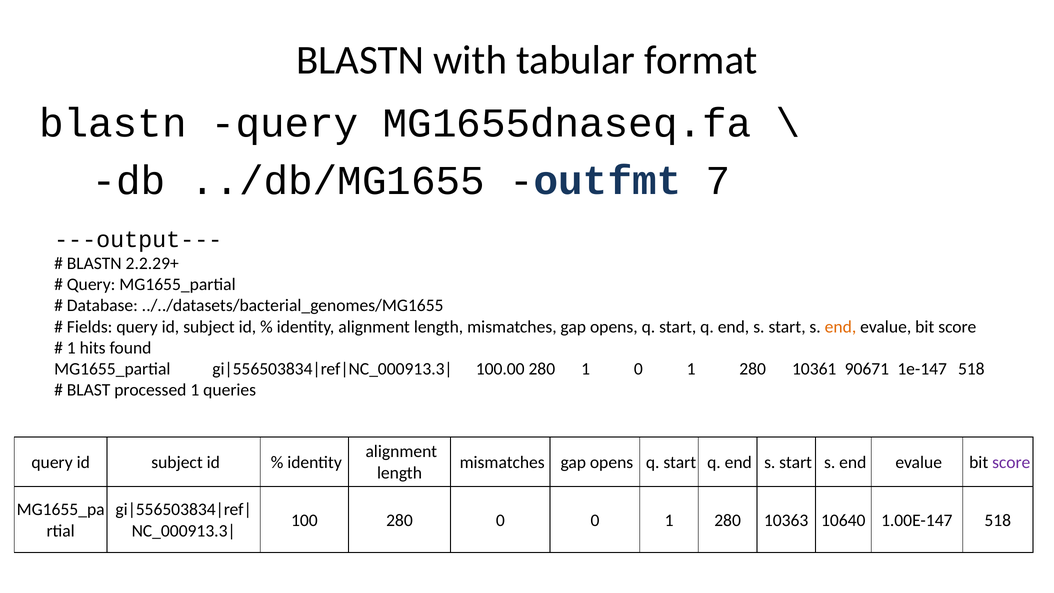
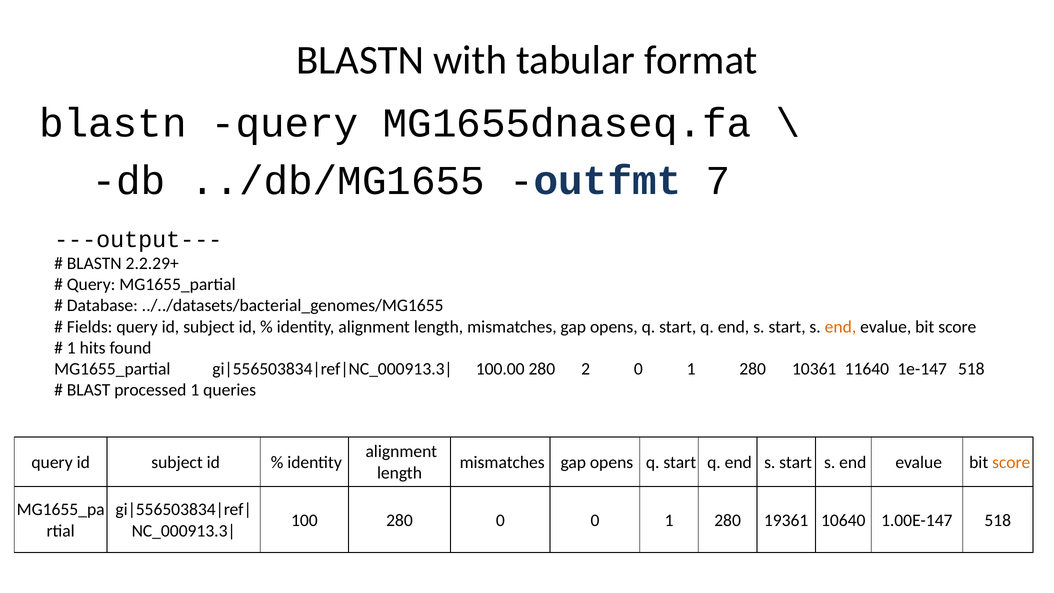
1: 1 -> 2 (586, 369)
90671: 90671 -> 11640 (867, 369)
score colour: purple -> orange (1011, 462)
10363: 10363 -> 19361 (786, 520)
